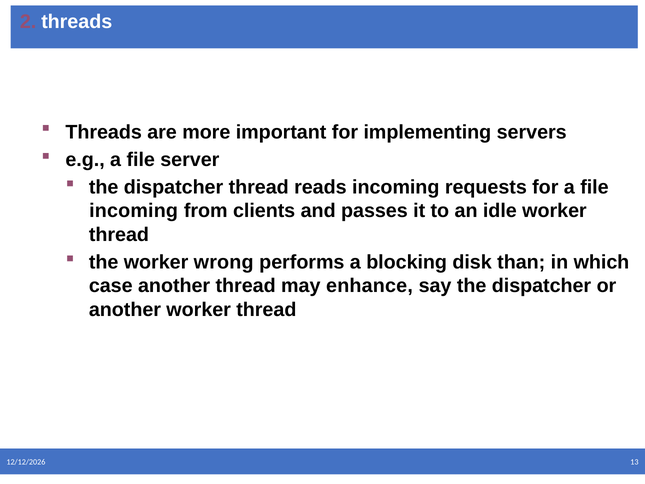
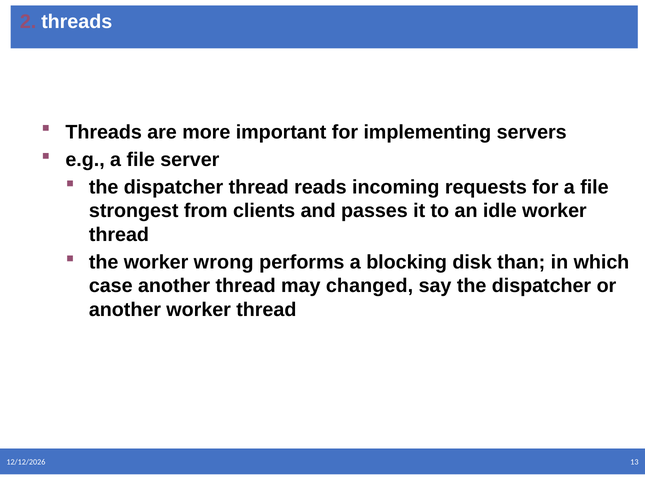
incoming: incoming -> strongest (134, 211)
enhance: enhance -> changed (370, 286)
